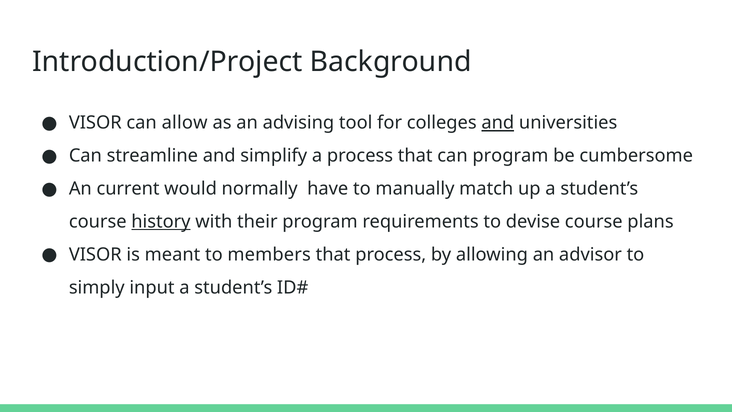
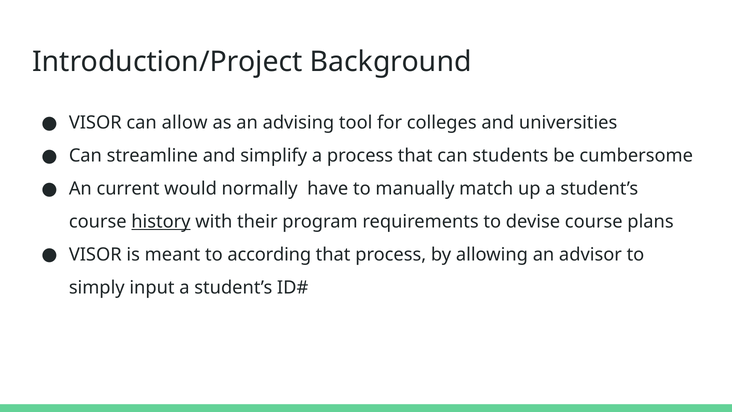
and underline: present -> none (498, 123)
can program: program -> students (510, 156)
members: members -> according (269, 255)
